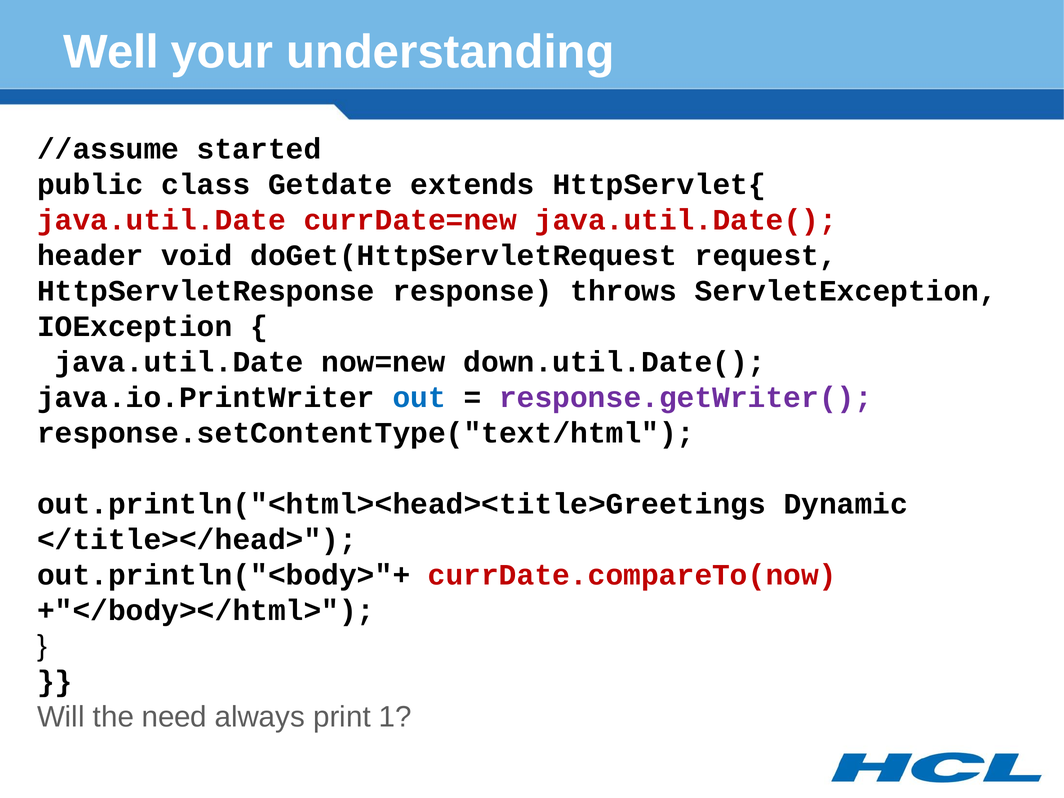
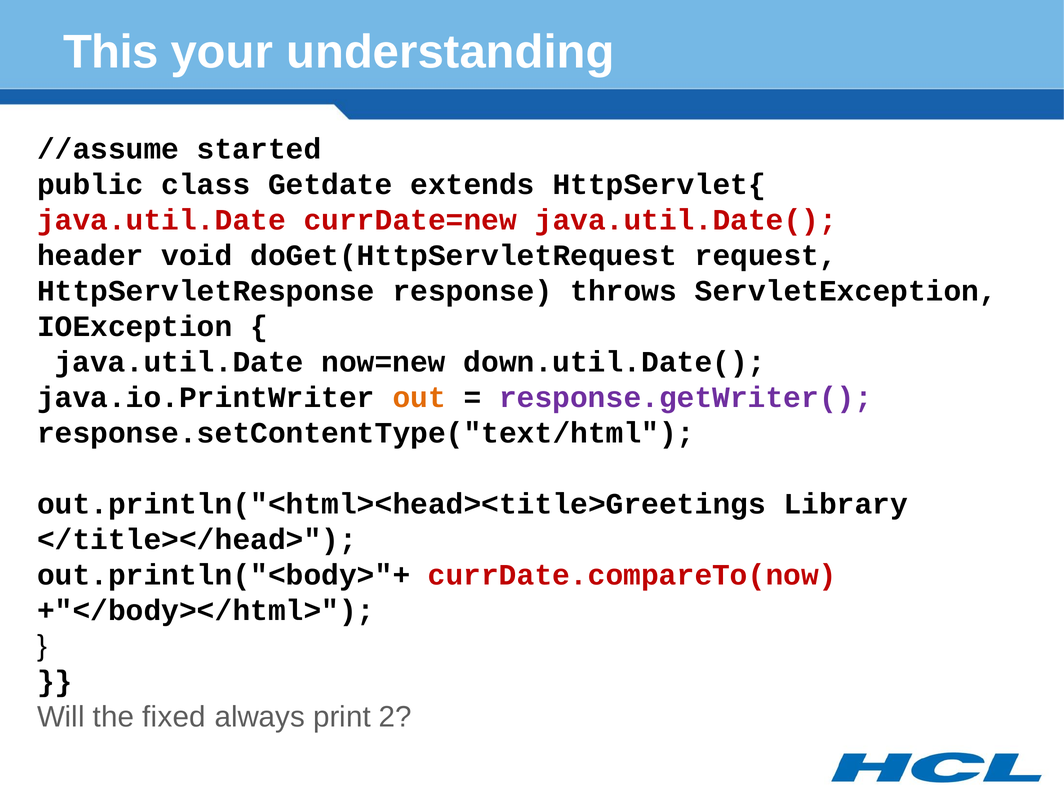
Well: Well -> This (111, 52)
out colour: blue -> orange (419, 398)
Dynamic: Dynamic -> Library (846, 504)
need: need -> fixed (174, 717)
1: 1 -> 2 (395, 717)
